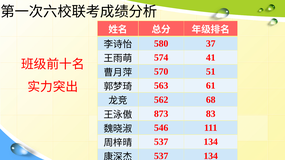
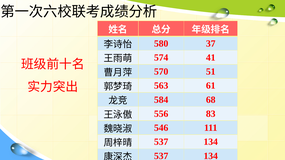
562: 562 -> 584 (161, 100)
873: 873 -> 556 (161, 114)
